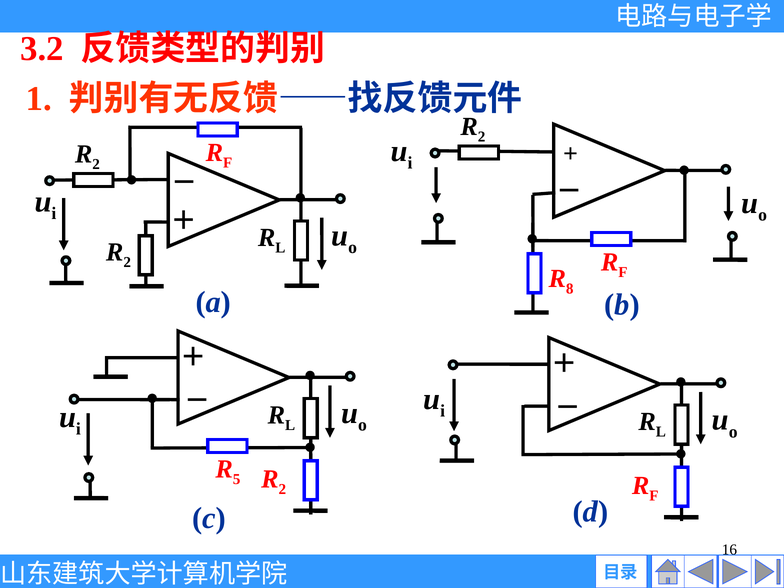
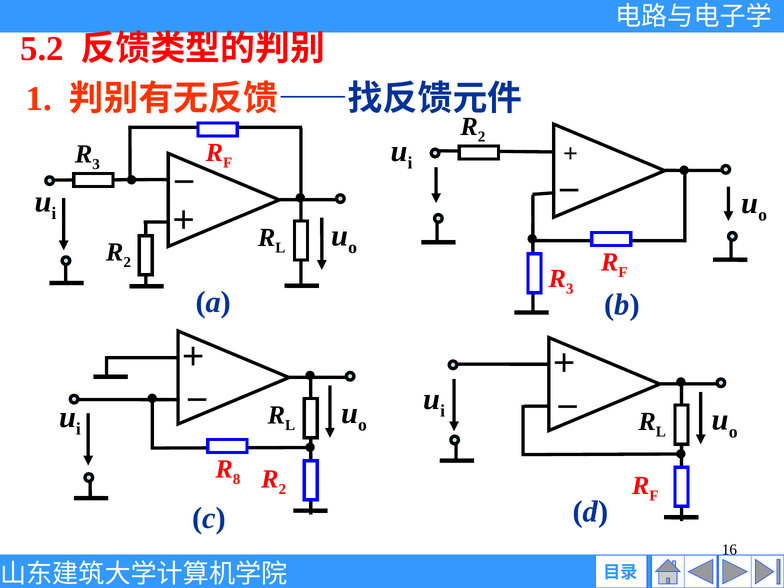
3.2: 3.2 -> 5.2 (42, 49)
2: 2 -> 3 (96, 164)
8: 8 -> 3 (570, 289)
5: 5 -> 8 (237, 479)
